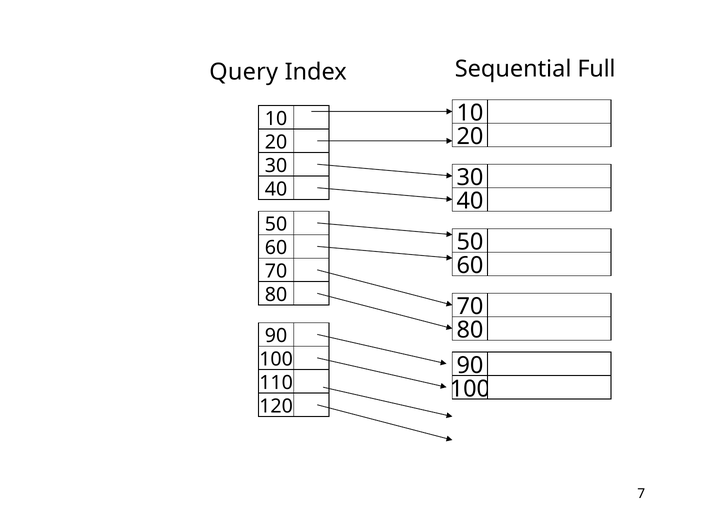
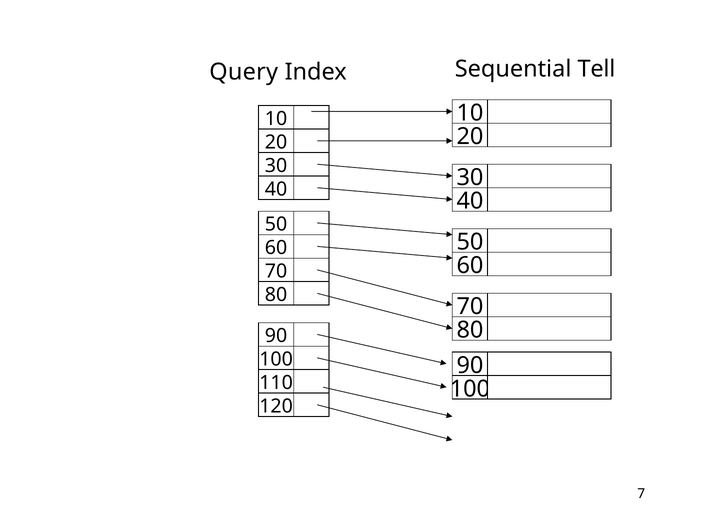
Full: Full -> Tell (596, 69)
